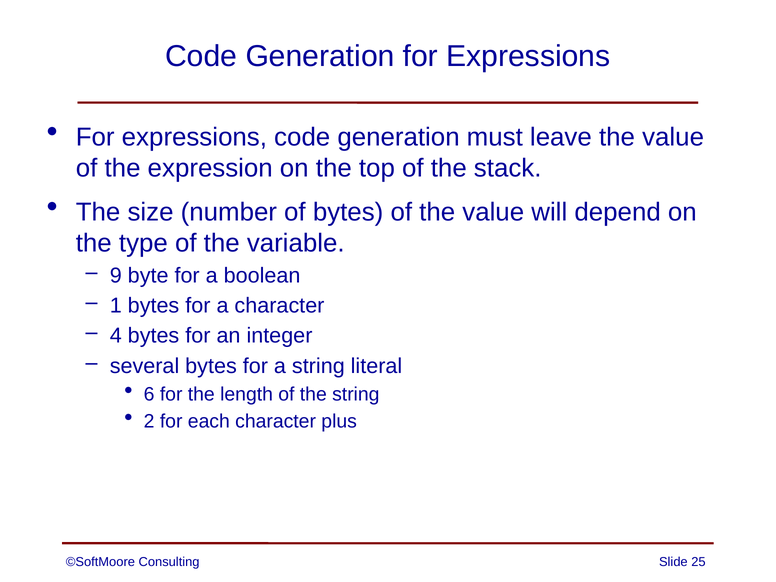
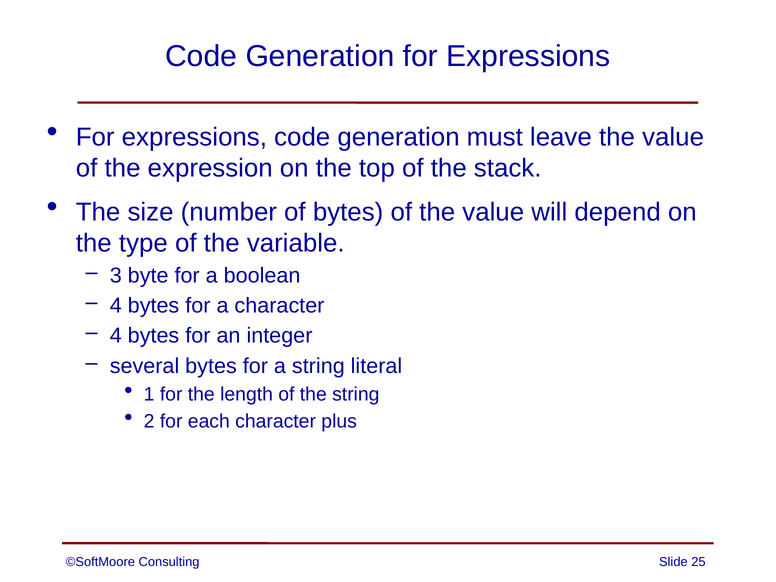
9: 9 -> 3 (116, 275)
1: 1 -> 4 (116, 306)
6: 6 -> 1 (149, 394)
